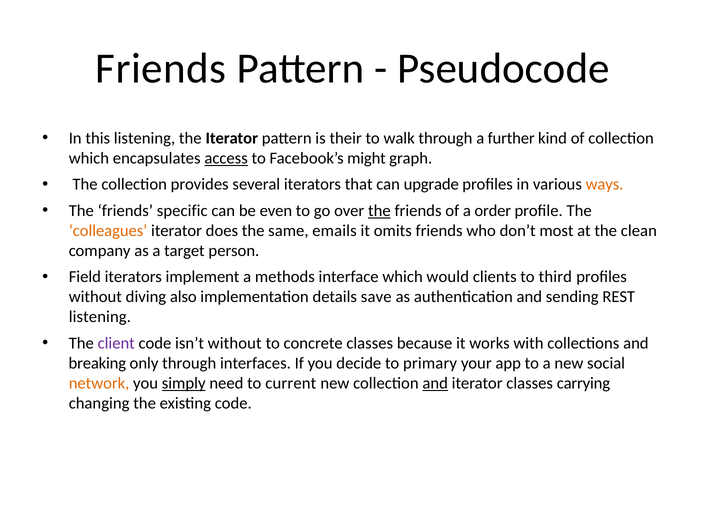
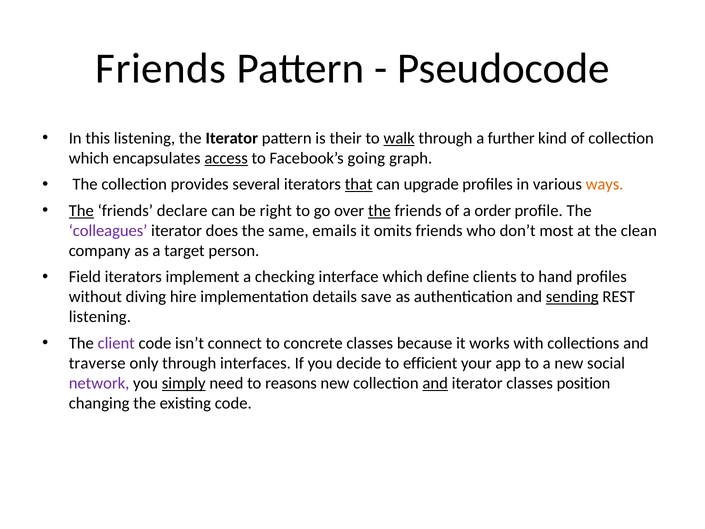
walk underline: none -> present (399, 138)
might: might -> going (366, 158)
that underline: none -> present (359, 184)
The underline: none -> present (81, 211)
specific: specific -> declare (182, 211)
even: even -> right (276, 211)
colleagues colour: orange -> purple (108, 231)
methods: methods -> checking (285, 277)
would: would -> define (448, 277)
third: third -> hand (555, 277)
also: also -> hire (183, 297)
sending underline: none -> present (572, 297)
isn’t without: without -> connect (235, 343)
breaking: breaking -> traverse (97, 363)
primary: primary -> efficient (430, 363)
network colour: orange -> purple (99, 383)
current: current -> reasons (291, 383)
carrying: carrying -> position (583, 383)
